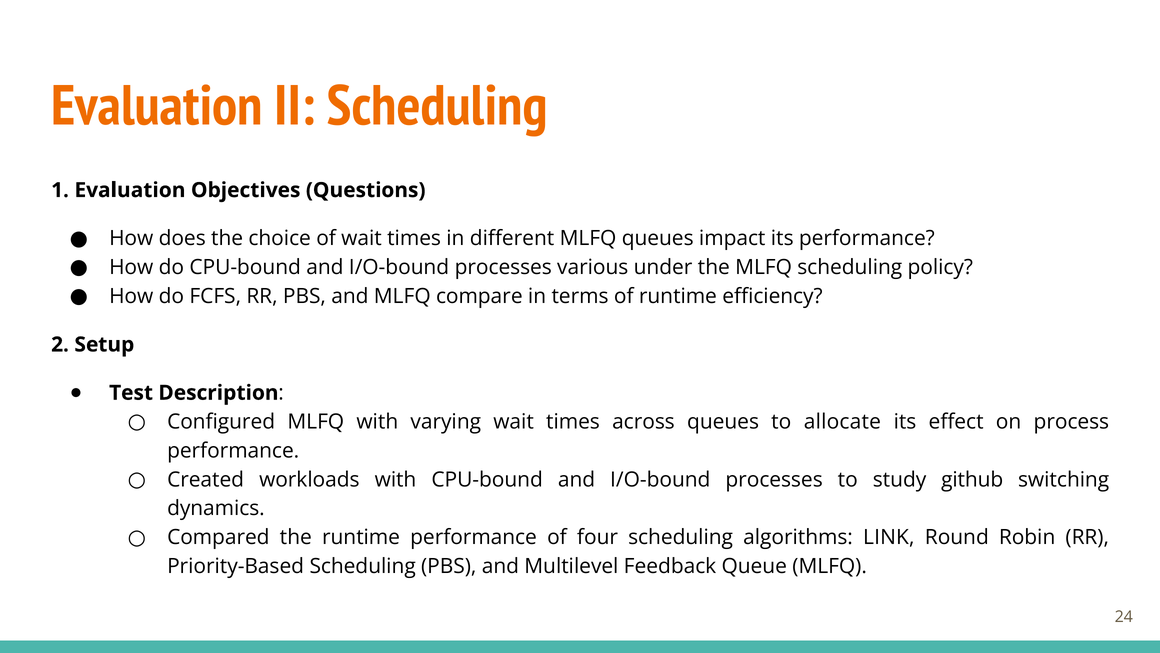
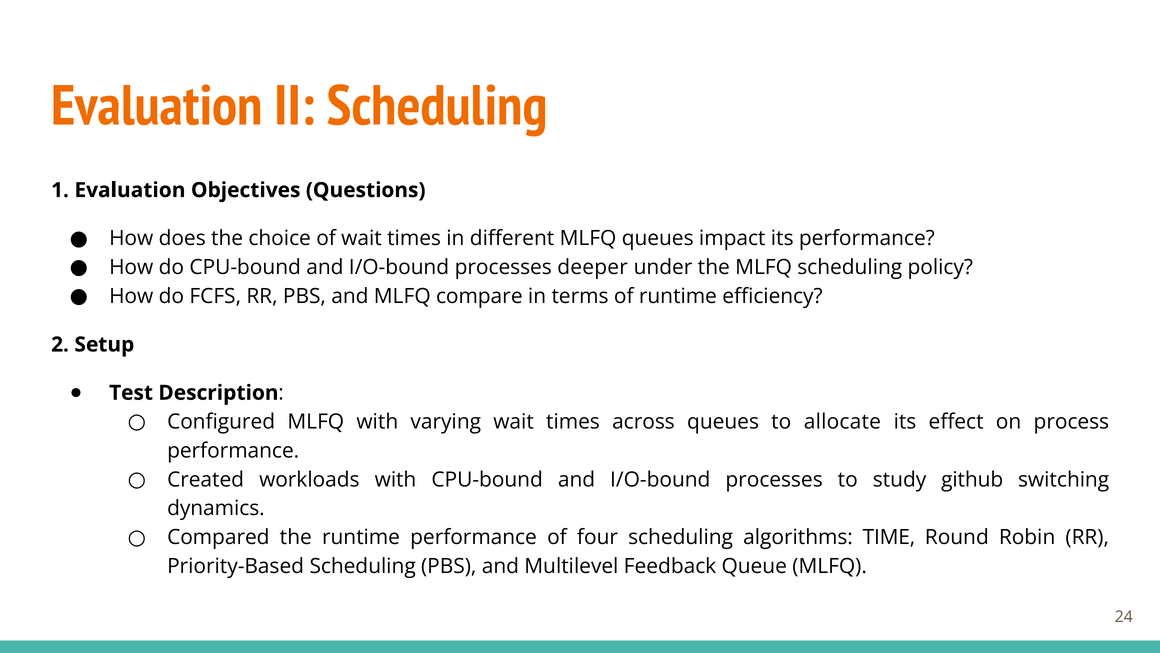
various: various -> deeper (593, 267)
LINK: LINK -> TIME (889, 537)
